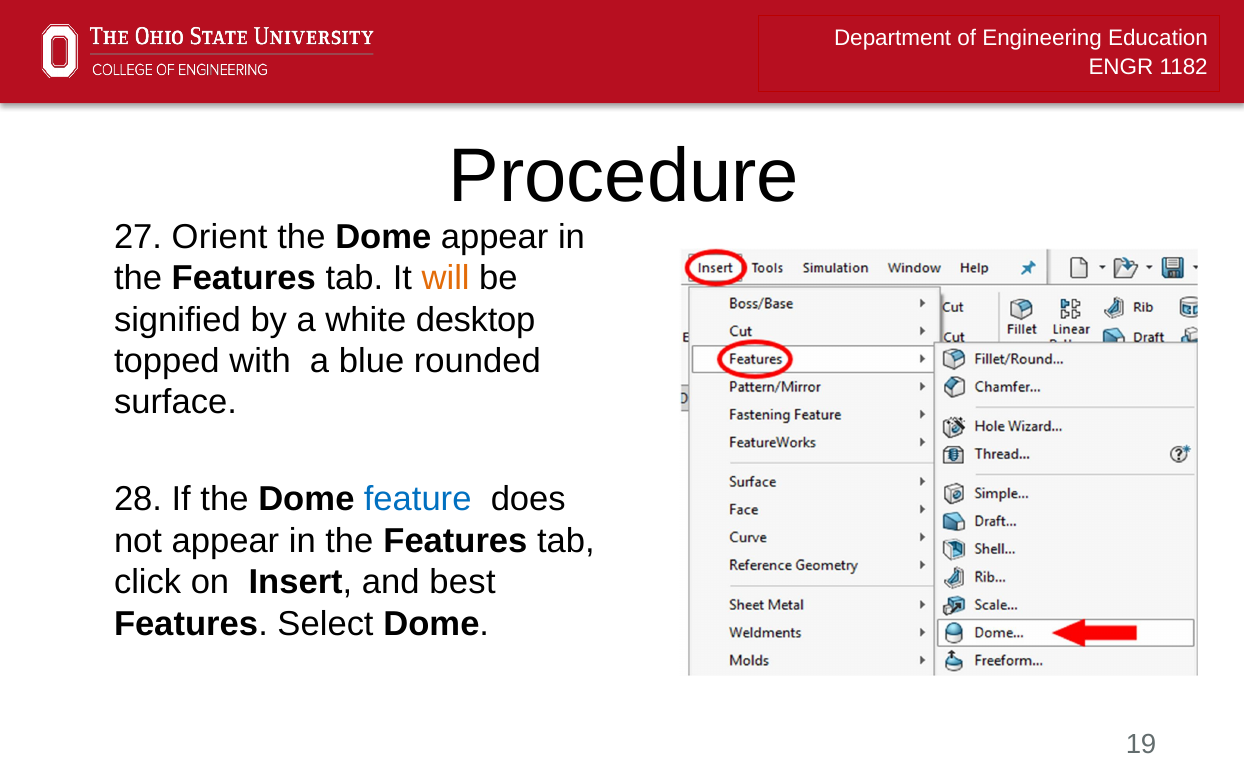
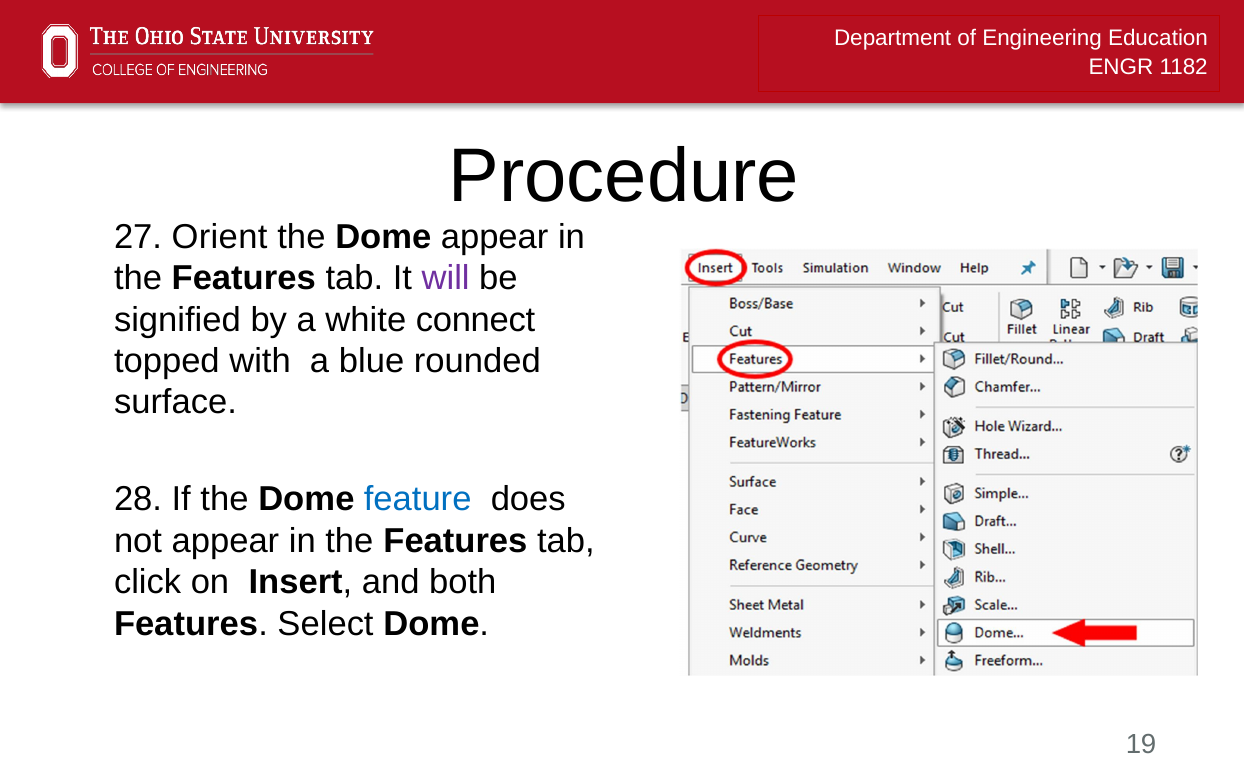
will colour: orange -> purple (446, 278)
desktop: desktop -> connect (476, 320)
best: best -> both (463, 583)
